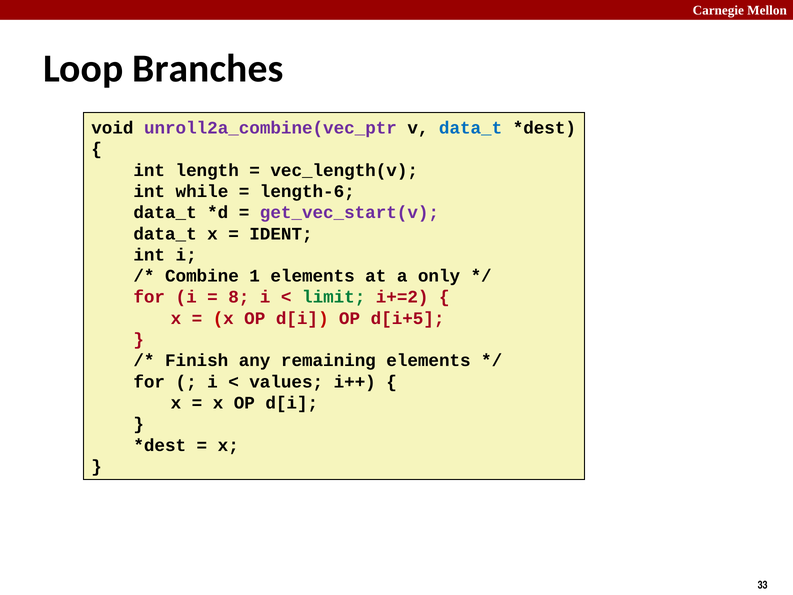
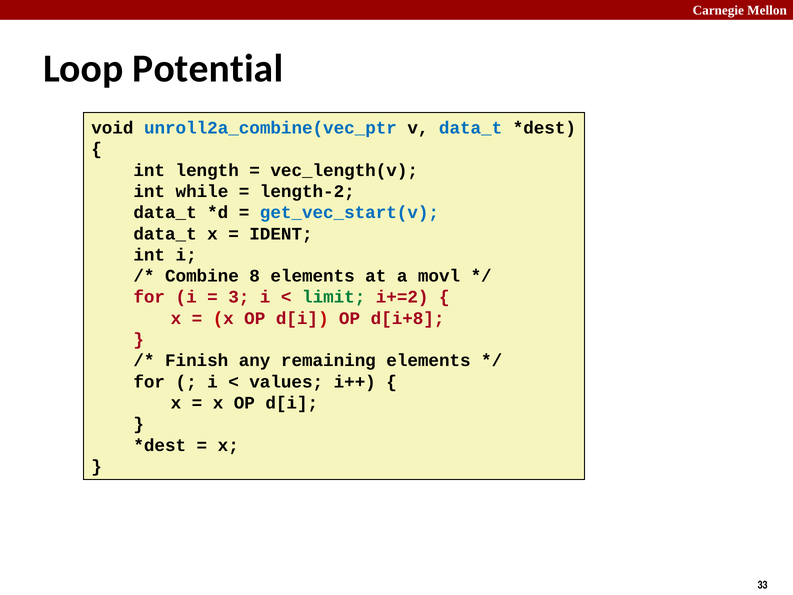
Branches: Branches -> Potential (208, 69)
unroll2a_combine(vec_ptr colour: purple -> blue (270, 128)
length-6: length-6 -> length-2 (307, 191)
get_vec_start(v colour: purple -> blue (349, 213)
1: 1 -> 8 (255, 276)
only: only -> movl (439, 276)
8: 8 -> 3 (239, 297)
d[i+5: d[i+5 -> d[i+8 (408, 318)
